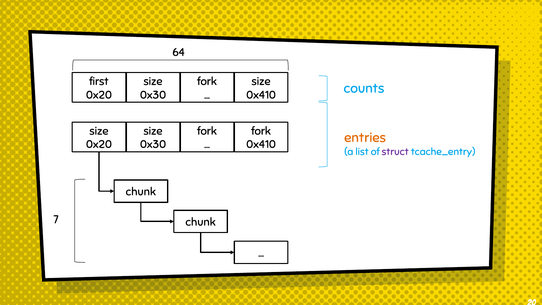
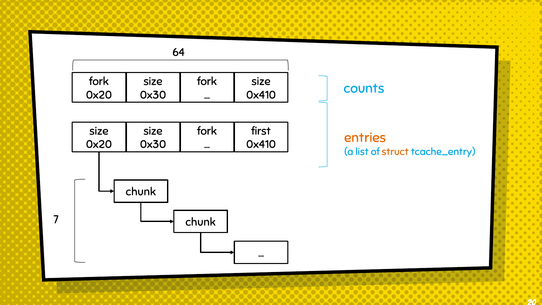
first: first -> fork (99, 81)
fork: fork -> first (261, 131)
struct colour: purple -> orange (395, 152)
